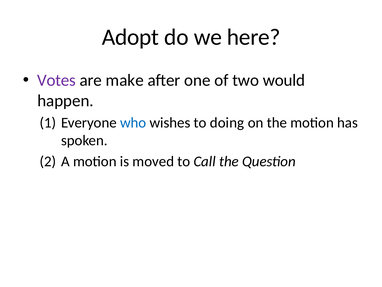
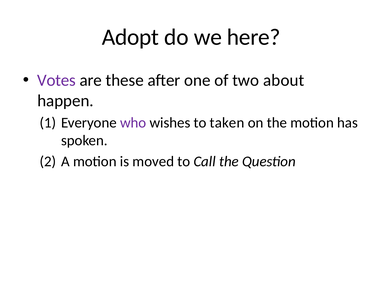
make: make -> these (125, 80)
would: would -> about (284, 80)
who colour: blue -> purple (133, 122)
doing: doing -> taken (227, 122)
